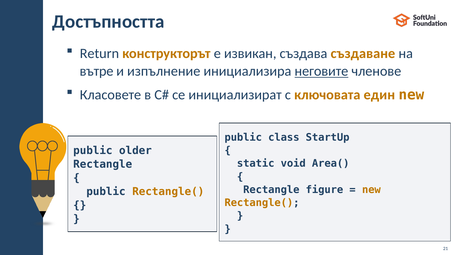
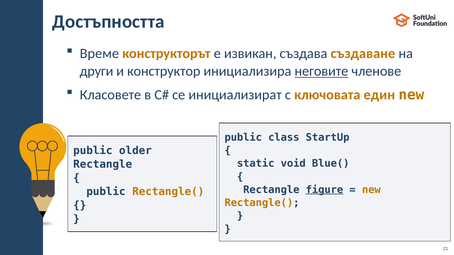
Return: Return -> Време (99, 53)
вътре: вътре -> други (96, 71)
изпълнение: изпълнение -> конструктор (164, 71)
Area(: Area( -> Blue( (331, 164)
figure underline: none -> present (324, 190)
